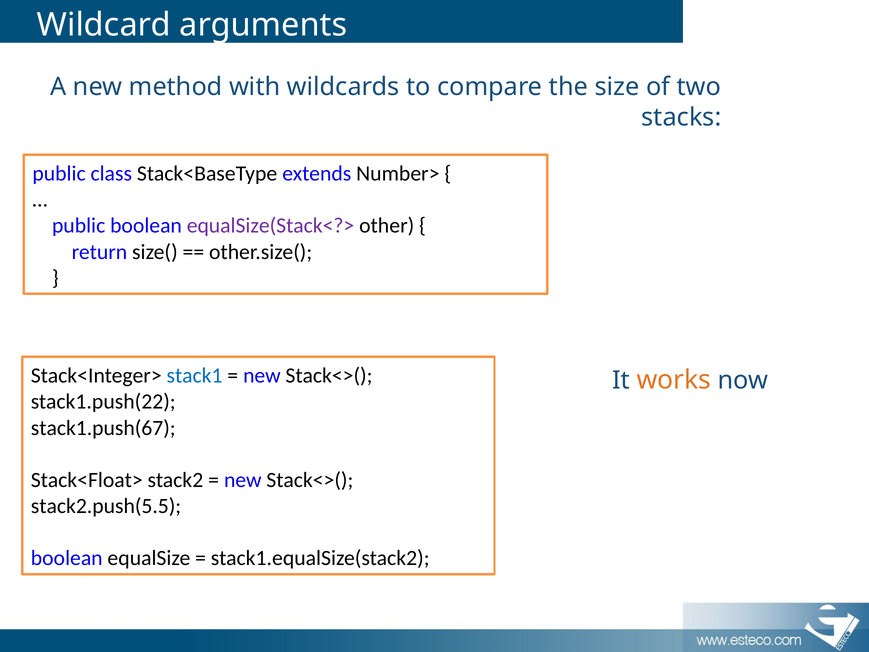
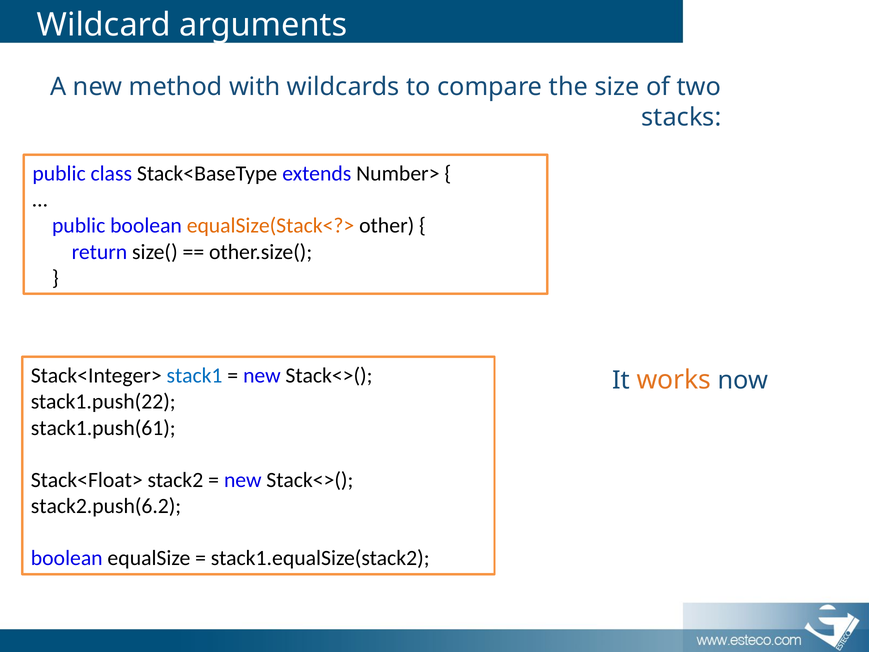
equalSize(Stack<?> colour: purple -> orange (271, 226)
stack1.push(67: stack1.push(67 -> stack1.push(61 (103, 428)
stack2.push(5.5: stack2.push(5.5 -> stack2.push(6.2 (106, 506)
